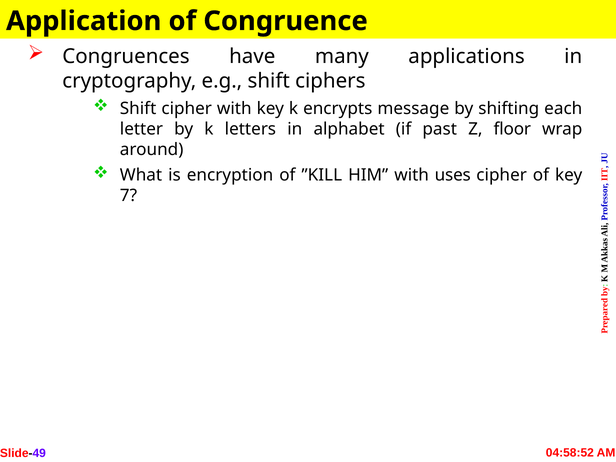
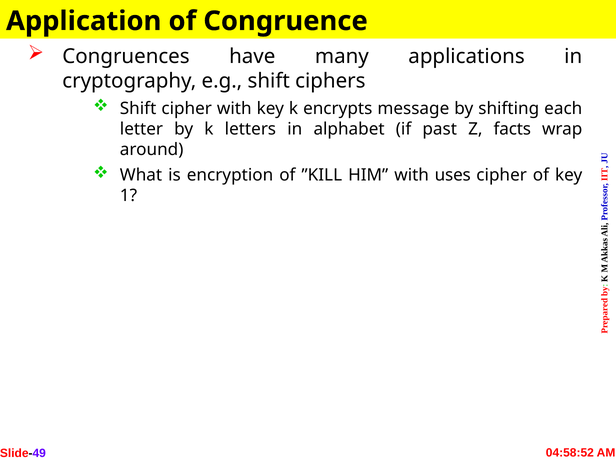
floor: floor -> facts (512, 129)
7: 7 -> 1 (128, 196)
